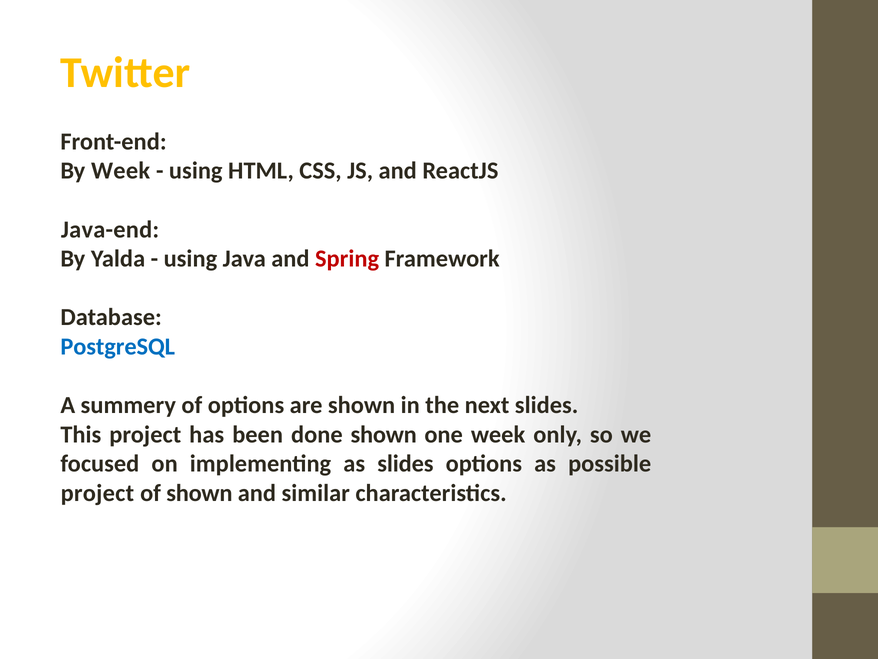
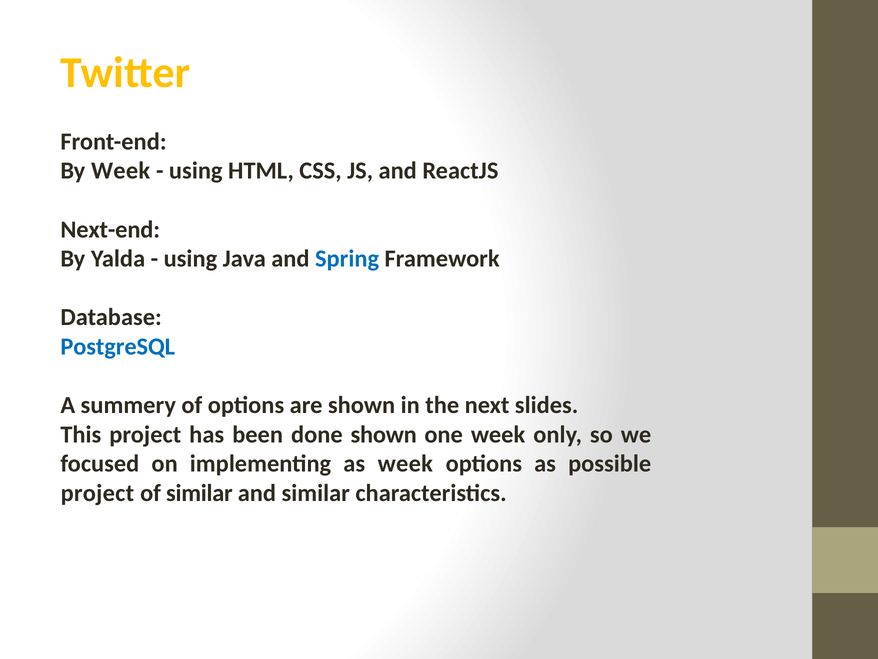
Java-end: Java-end -> Next-end (110, 229)
Spring colour: red -> blue (347, 259)
as slides: slides -> week (405, 464)
of shown: shown -> similar (199, 493)
